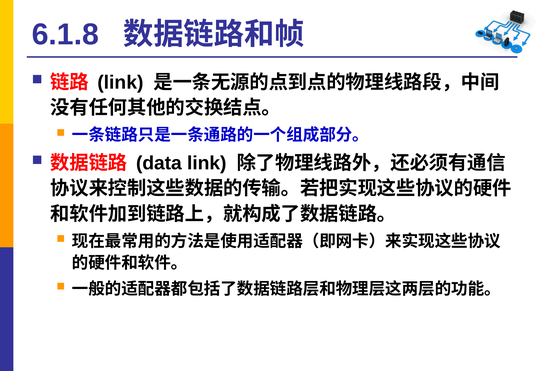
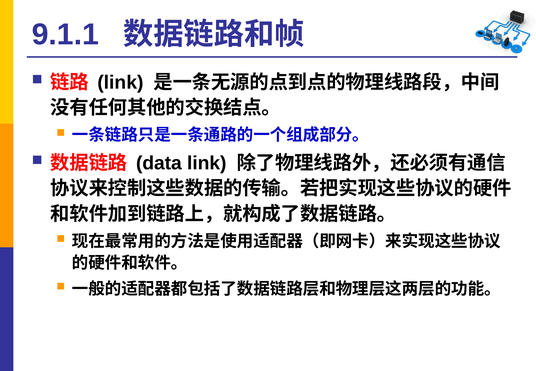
6.1.8: 6.1.8 -> 9.1.1 (65, 35)
